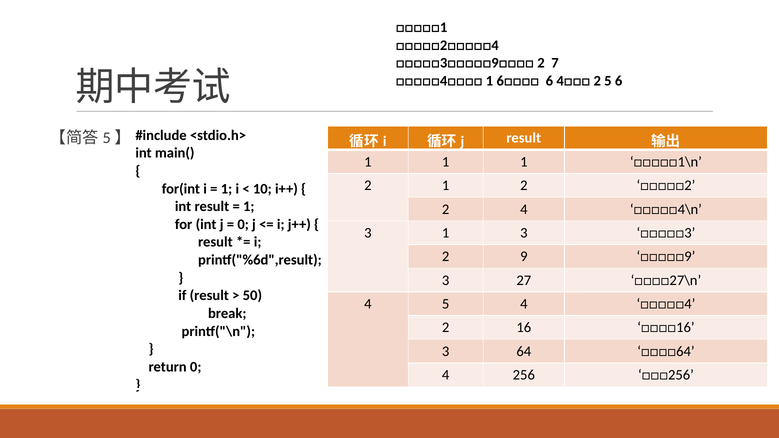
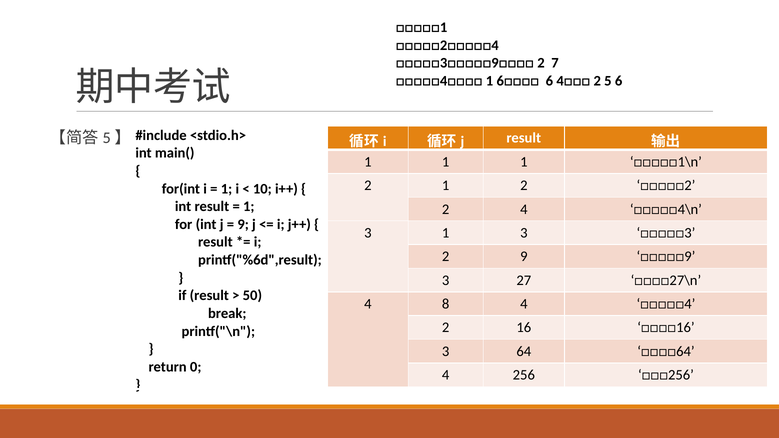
0: 0 -> 9 (243, 224)
4 5: 5 -> 8 (446, 304)
